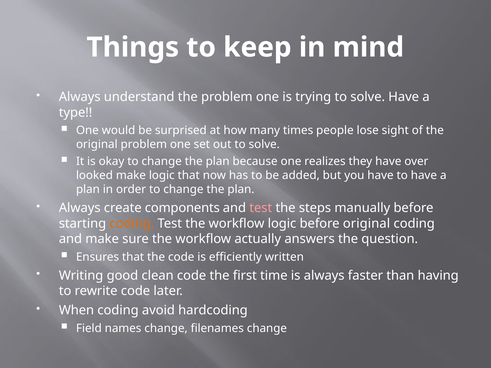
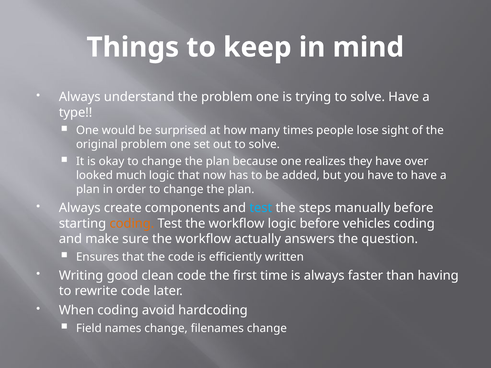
looked make: make -> much (131, 175)
test colour: pink -> light blue (261, 208)
before original: original -> vehicles (367, 224)
